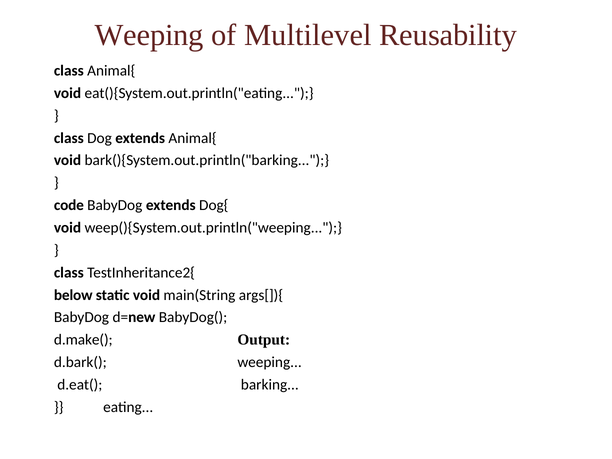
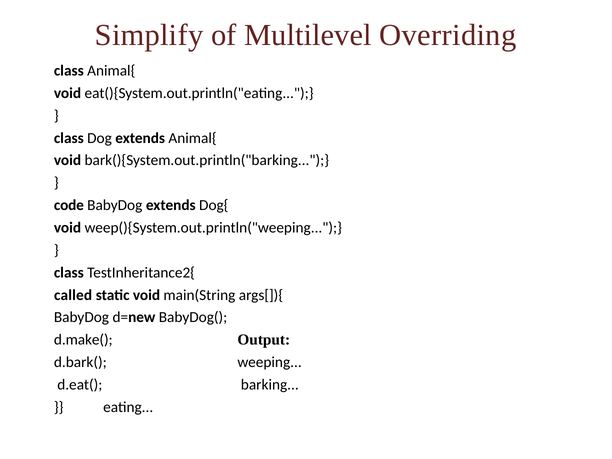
Weeping: Weeping -> Simplify (149, 35)
Reusability: Reusability -> Overriding (448, 35)
below: below -> called (73, 295)
